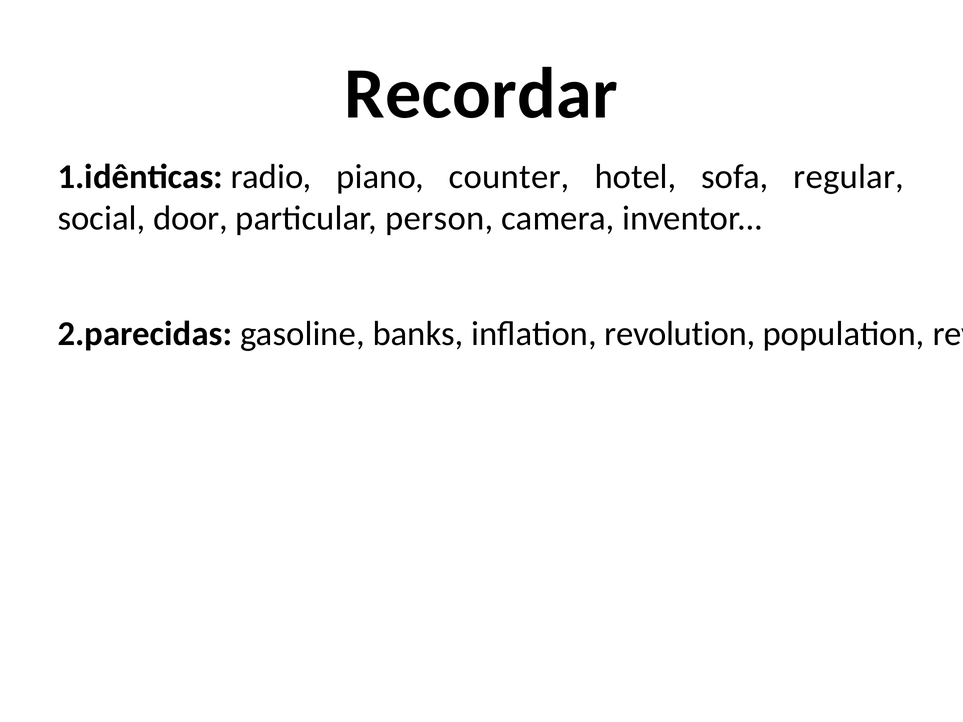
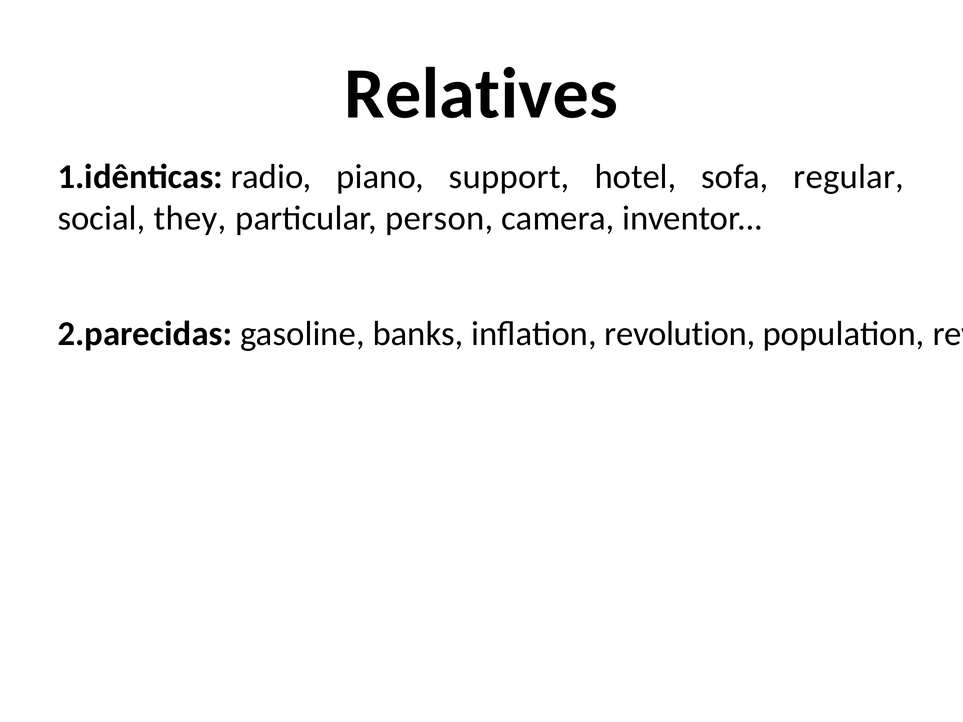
Recordar: Recordar -> Relatives (481, 94)
counter: counter -> support (509, 177)
door: door -> they (190, 219)
